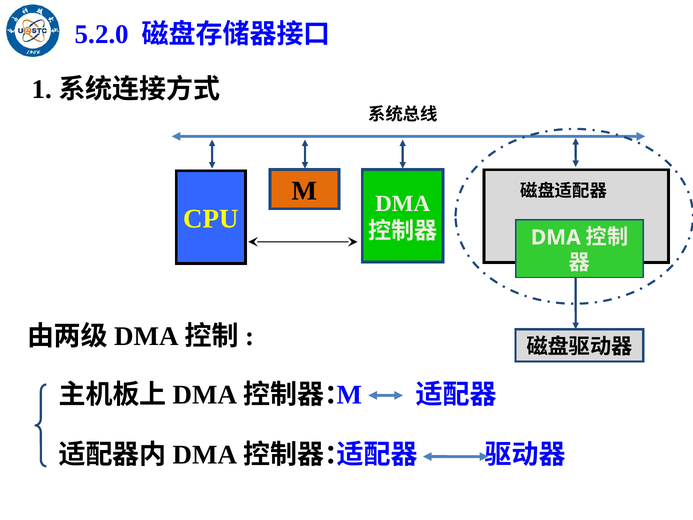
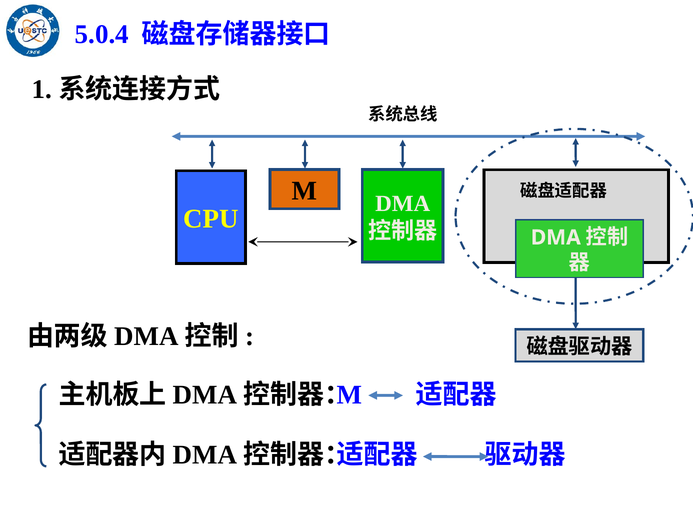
5.2.0: 5.2.0 -> 5.0.4 (102, 34)
